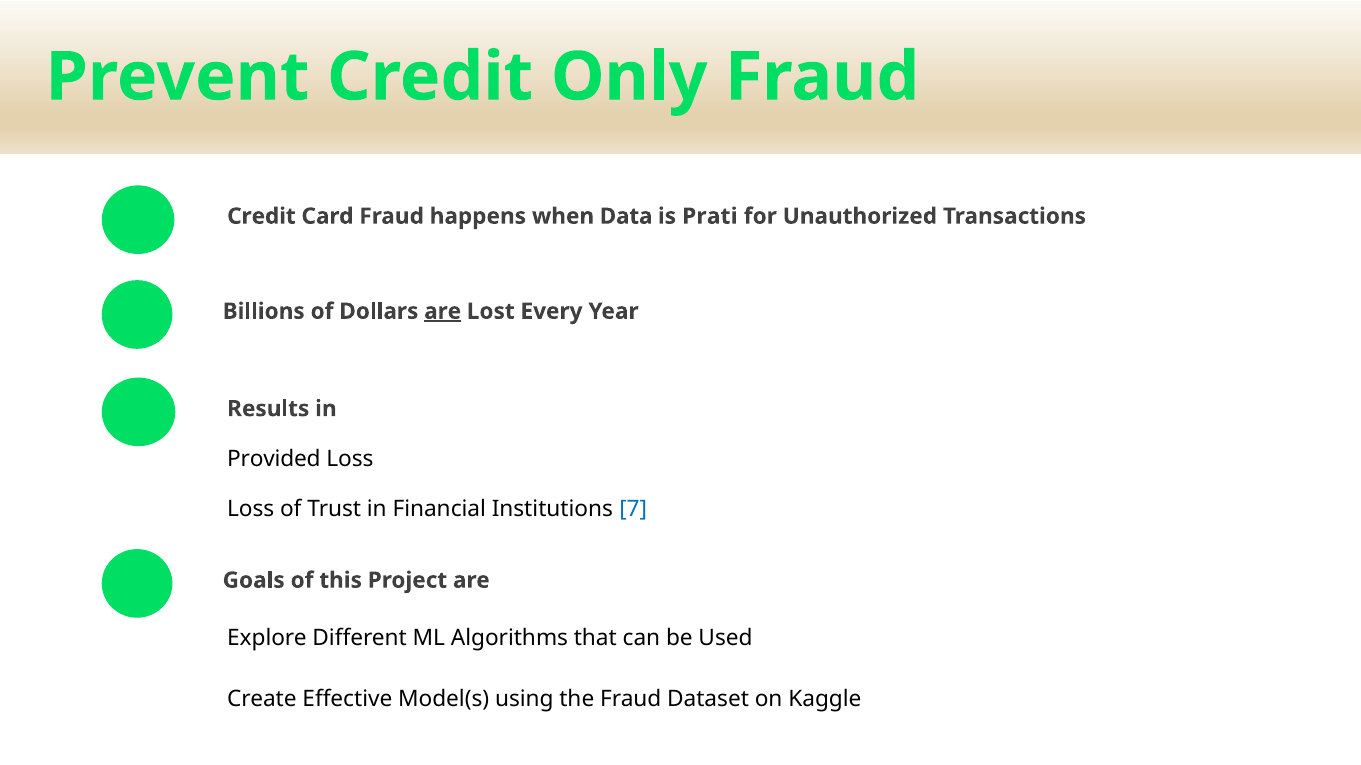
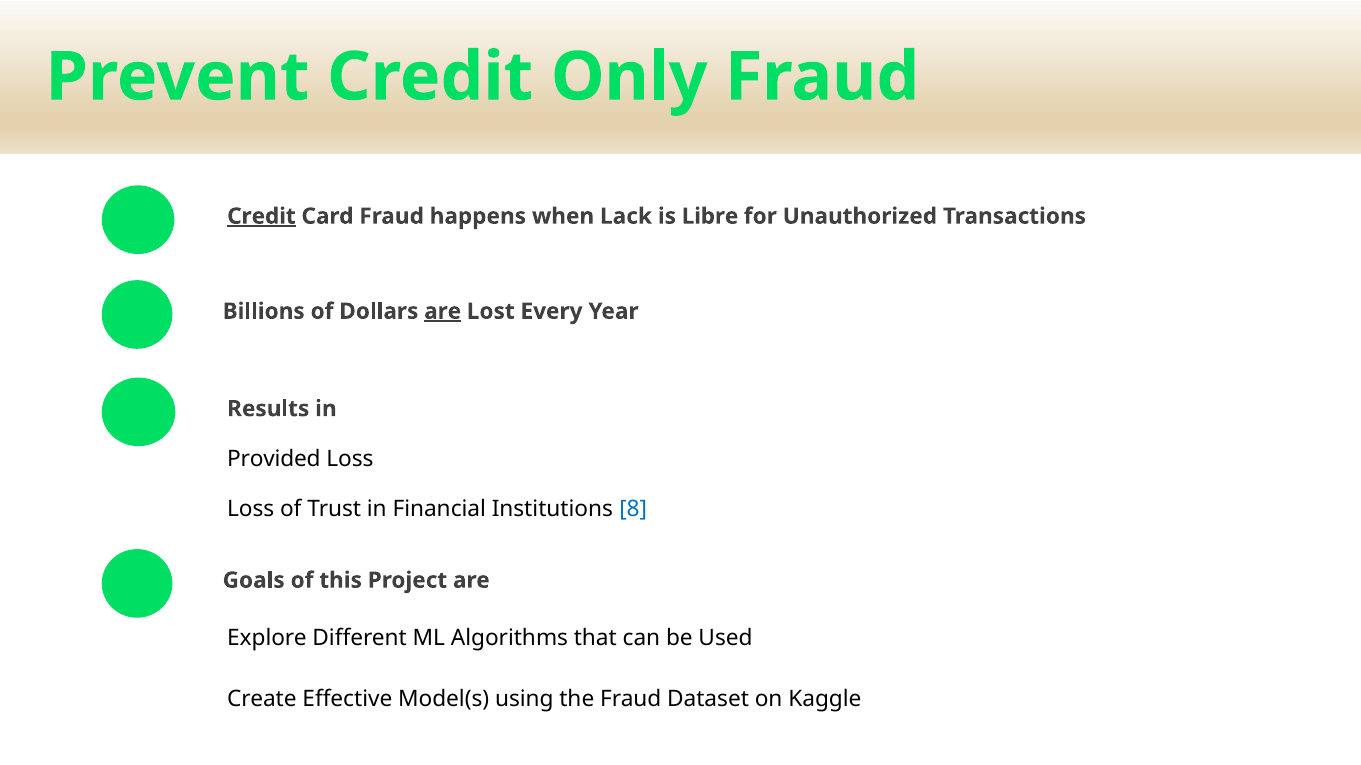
Credit underline: none -> present (261, 216)
Data: Data -> Lack (626, 216)
Prati: Prati -> Libre (710, 216)
7: 7 -> 8 (633, 509)
